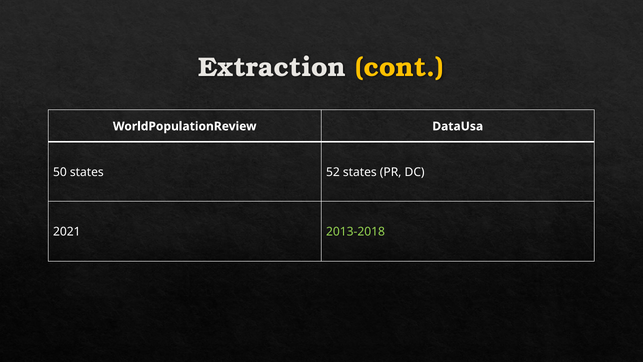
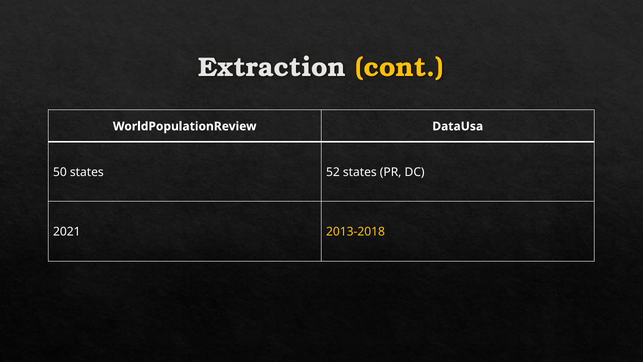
2013-2018 colour: light green -> yellow (356, 232)
